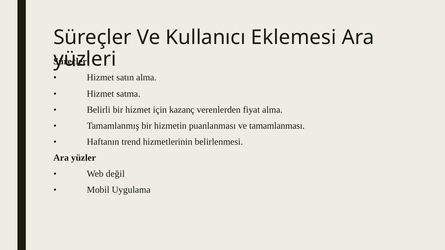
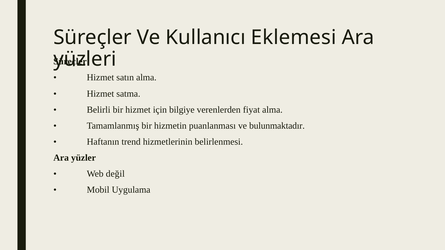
kazanç: kazanç -> bilgiye (182, 110)
tamamlanması: tamamlanması -> bulunmaktadır (277, 126)
